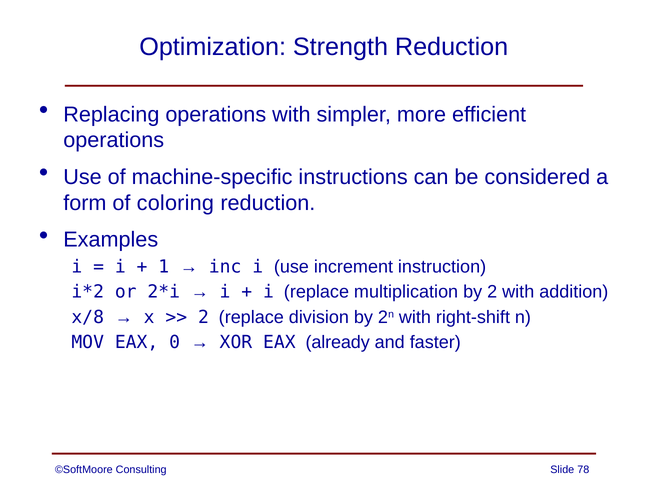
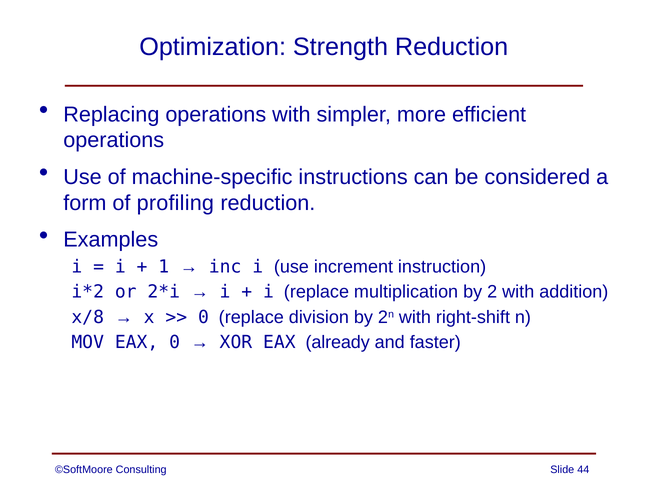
coloring: coloring -> profiling (175, 203)
2: 2 -> 0 (203, 317)
78: 78 -> 44 (583, 469)
